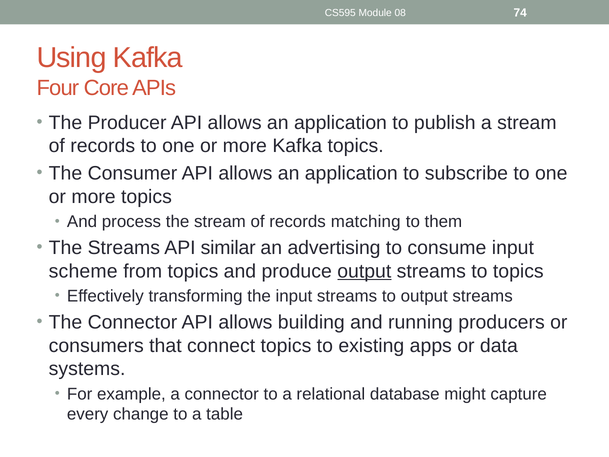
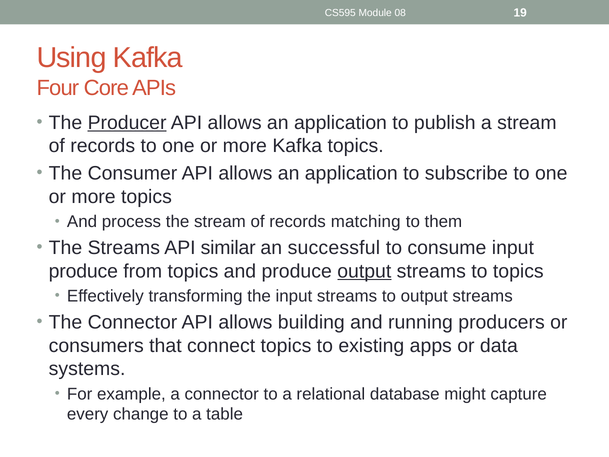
74: 74 -> 19 (520, 13)
Producer underline: none -> present (127, 123)
advertising: advertising -> successful (334, 248)
scheme: scheme -> produce (83, 271)
